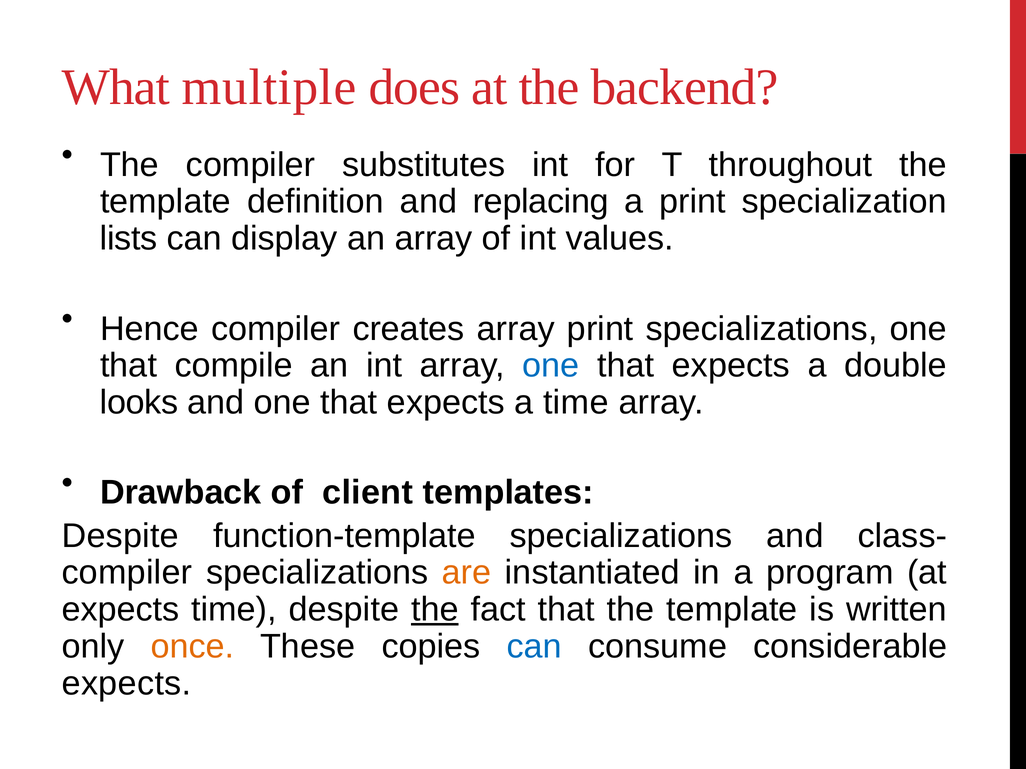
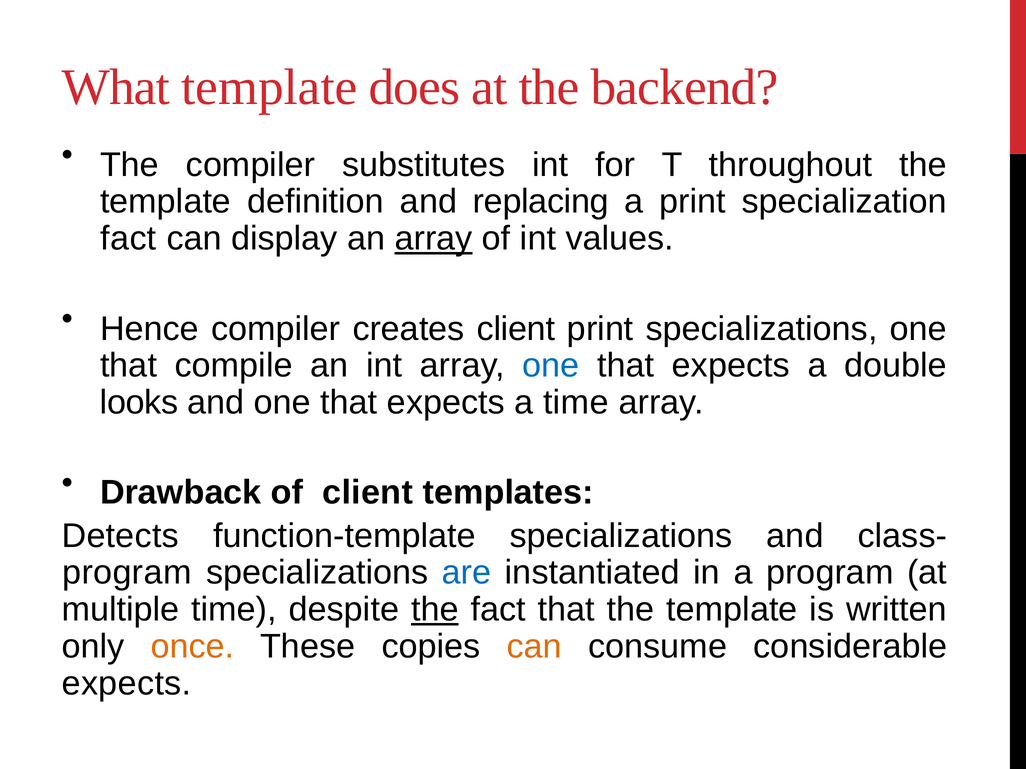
What multiple: multiple -> template (269, 87)
lists: lists -> fact (128, 239)
array underline: none -> present (434, 239)
creates array: array -> client (516, 329)
Despite: Despite -> Detects (120, 536)
compiler: compiler -> program (127, 573)
are colour: orange -> blue (467, 573)
expects: expects -> multiple (120, 610)
can colour: blue -> orange (534, 647)
